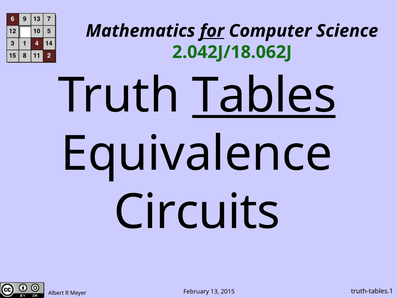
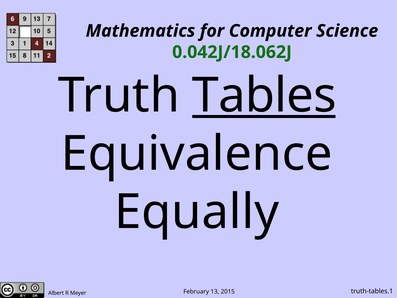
for underline: present -> none (212, 31)
2.042J/18.062J: 2.042J/18.062J -> 0.042J/18.062J (232, 52)
Circuits: Circuits -> Equally (197, 212)
